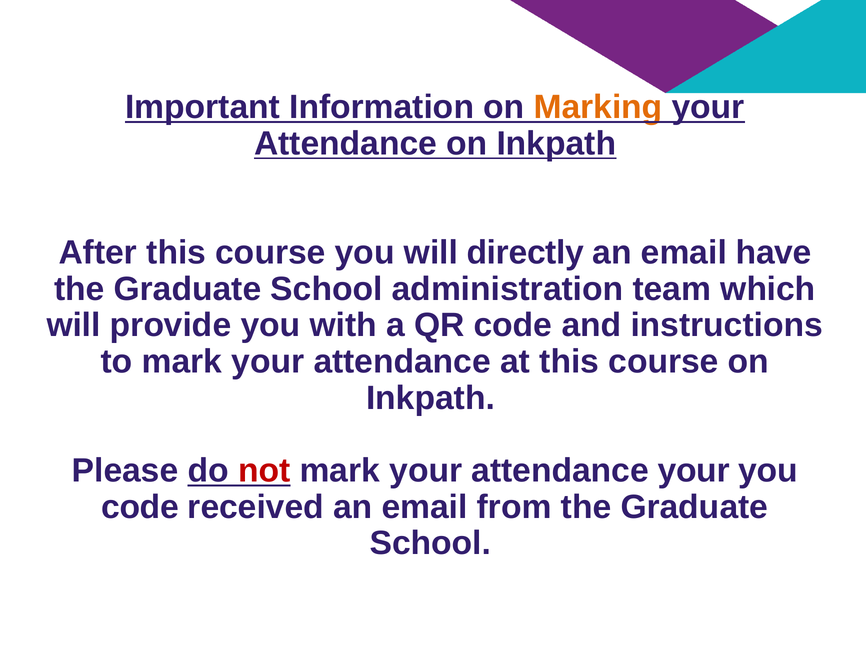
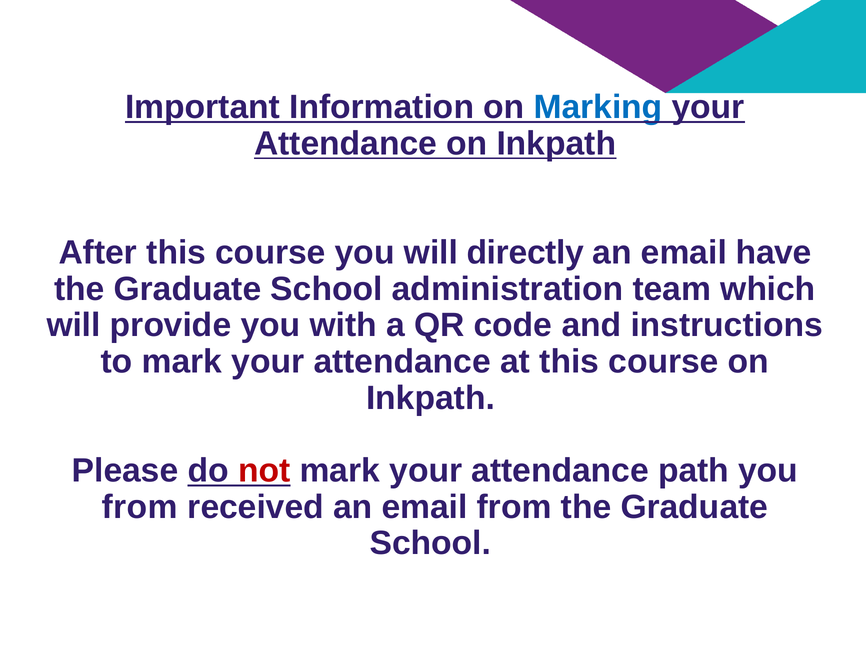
Marking colour: orange -> blue (598, 107)
attendance your: your -> path (694, 471)
code: code -> from (140, 507)
